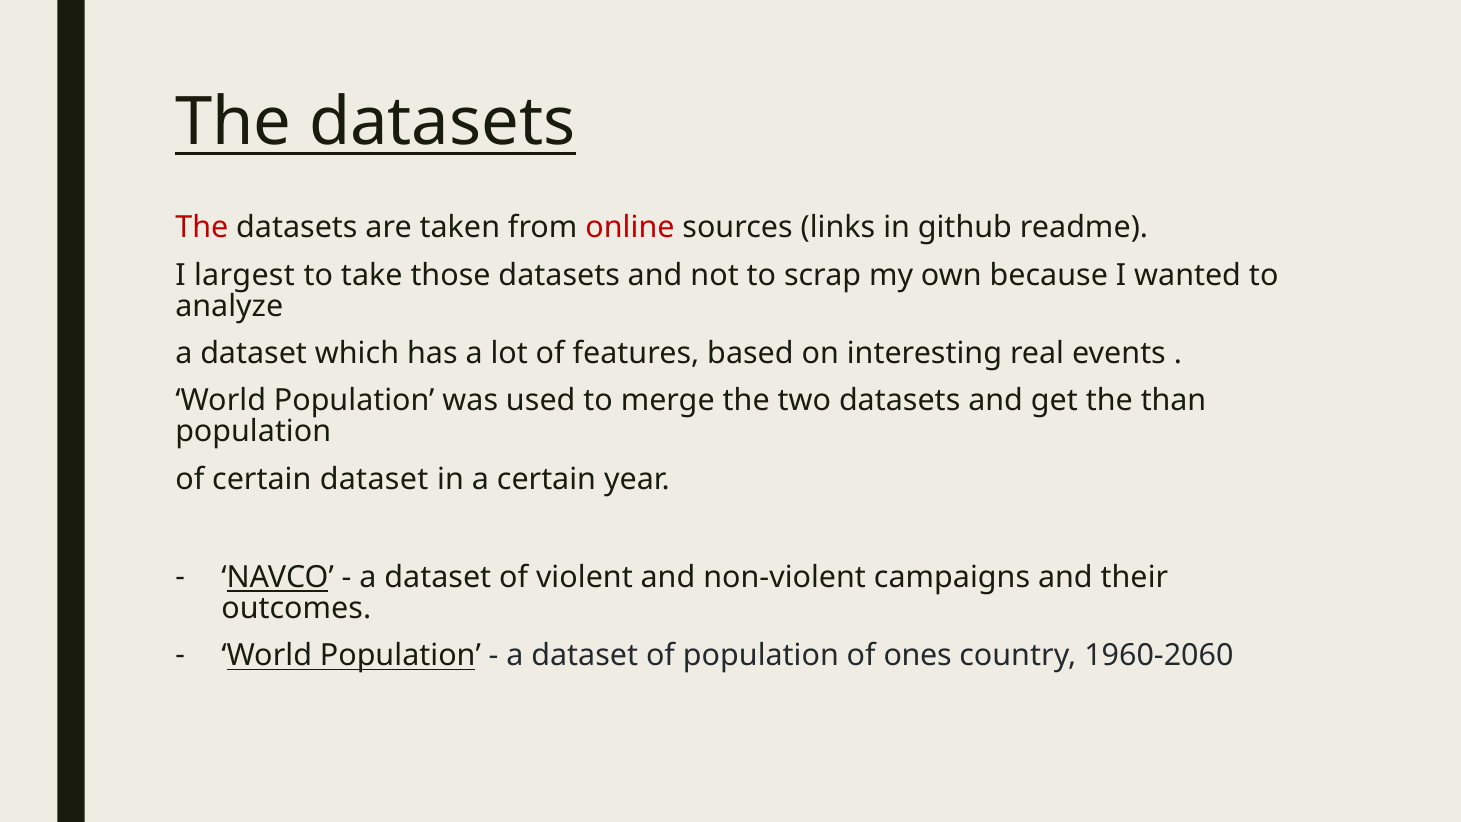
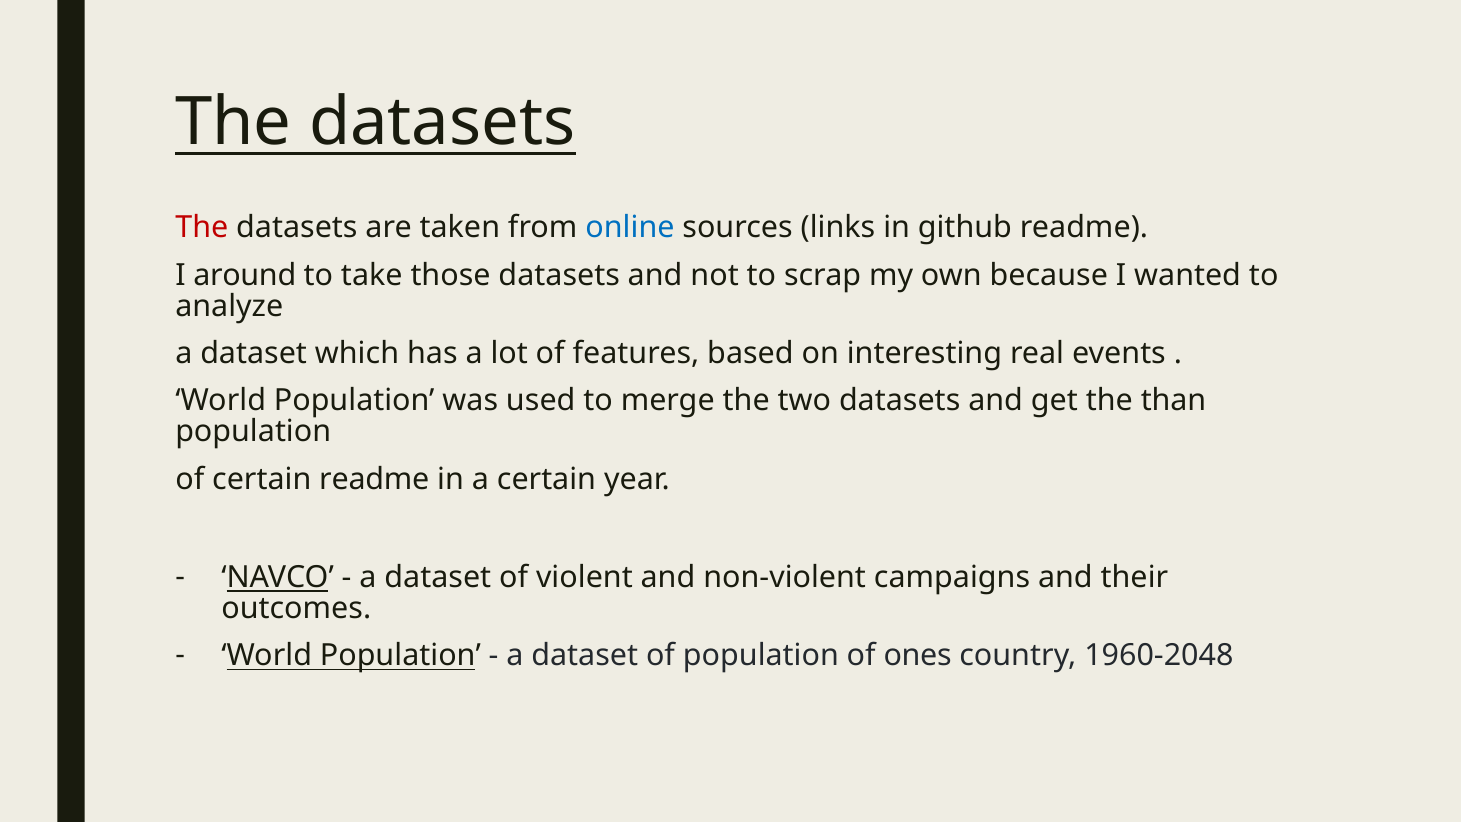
online colour: red -> blue (630, 228)
largest: largest -> around (245, 275)
certain dataset: dataset -> readme (374, 479)
1960-2060: 1960-2060 -> 1960-2048 (1159, 655)
